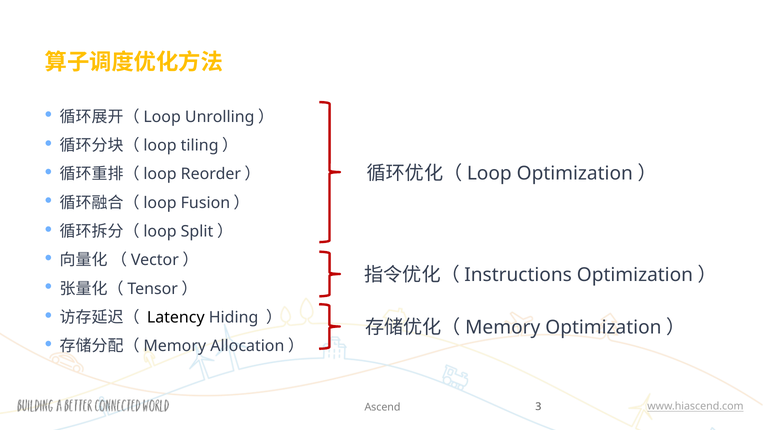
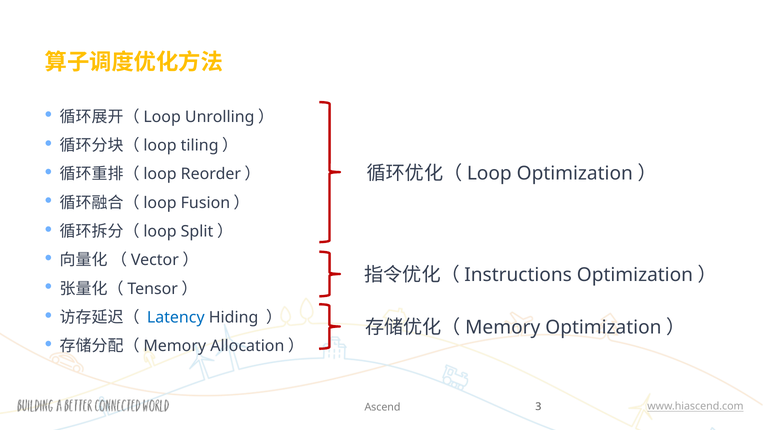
Latency colour: black -> blue (176, 318)
